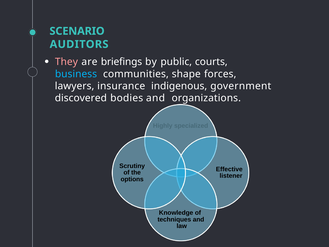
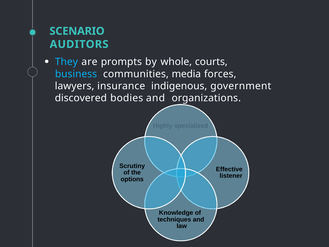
They colour: pink -> light blue (66, 62)
briefings: briefings -> prompts (121, 62)
public: public -> whole (176, 62)
shape: shape -> media (186, 74)
